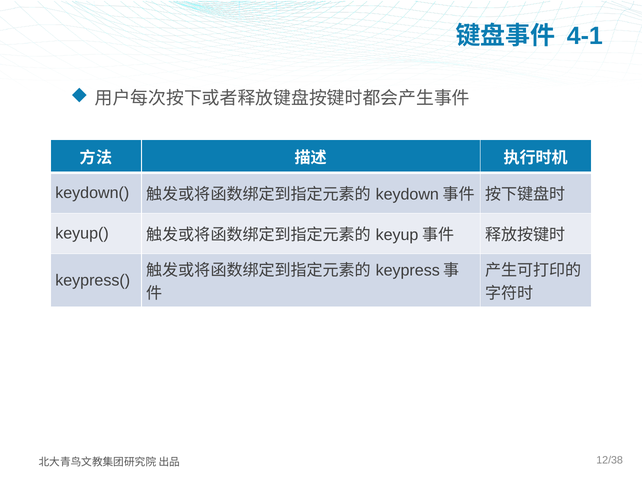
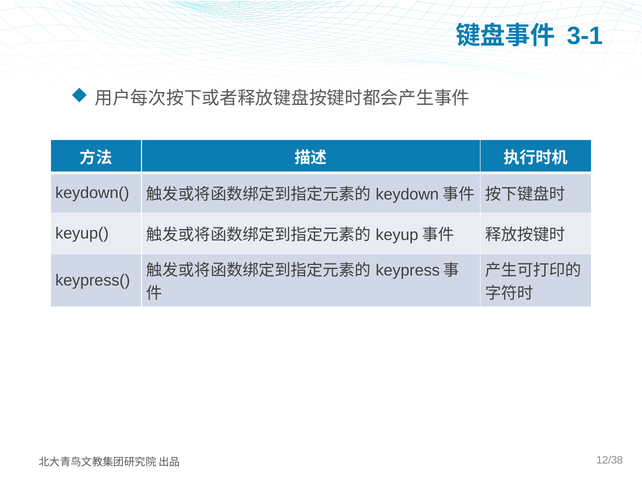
4-1: 4-1 -> 3-1 (585, 36)
